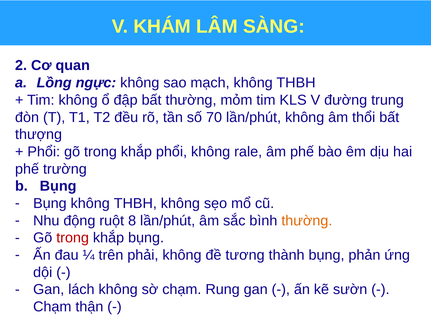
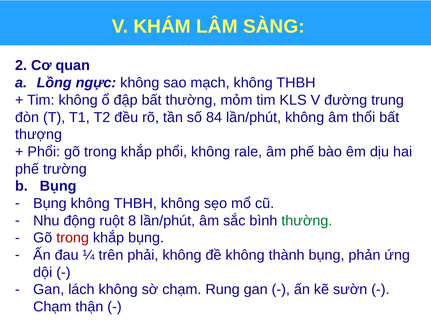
70: 70 -> 84 (214, 117)
thường colour: orange -> green (307, 221)
đề tương: tương -> không (245, 255)
